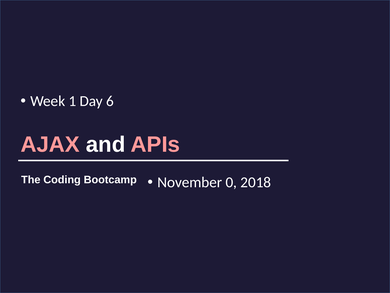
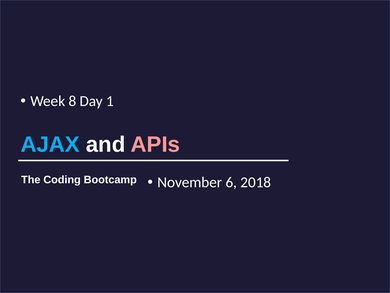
1: 1 -> 8 (72, 101)
6: 6 -> 1 (110, 101)
AJAX colour: pink -> light blue (50, 144)
0: 0 -> 6 (231, 182)
